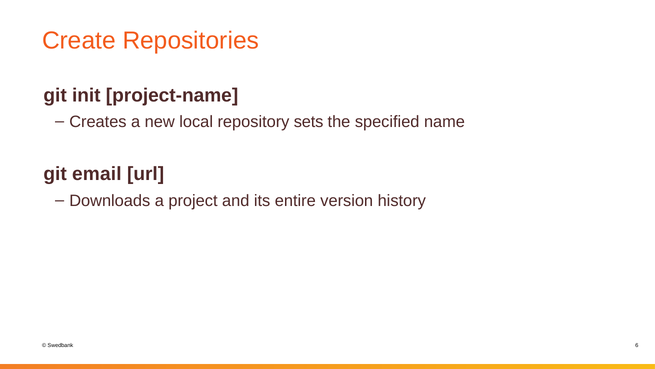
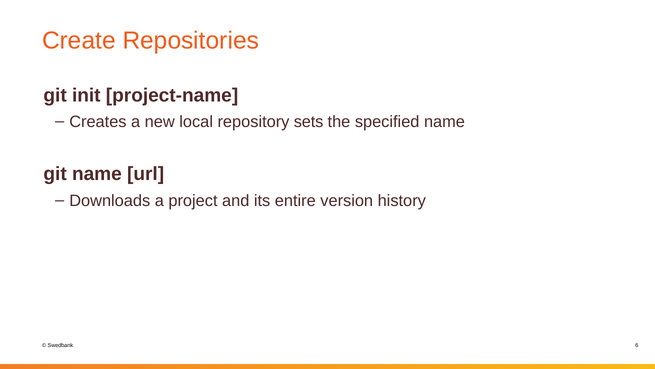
git email: email -> name (97, 174)
